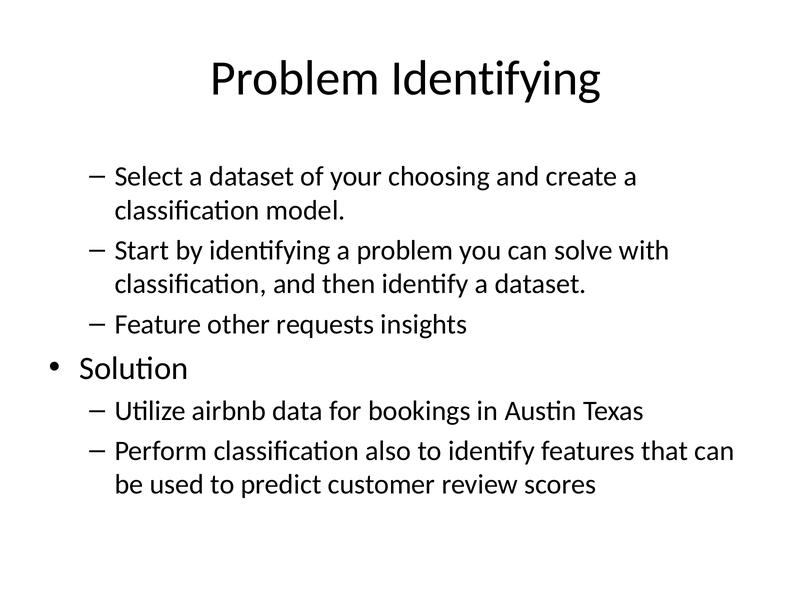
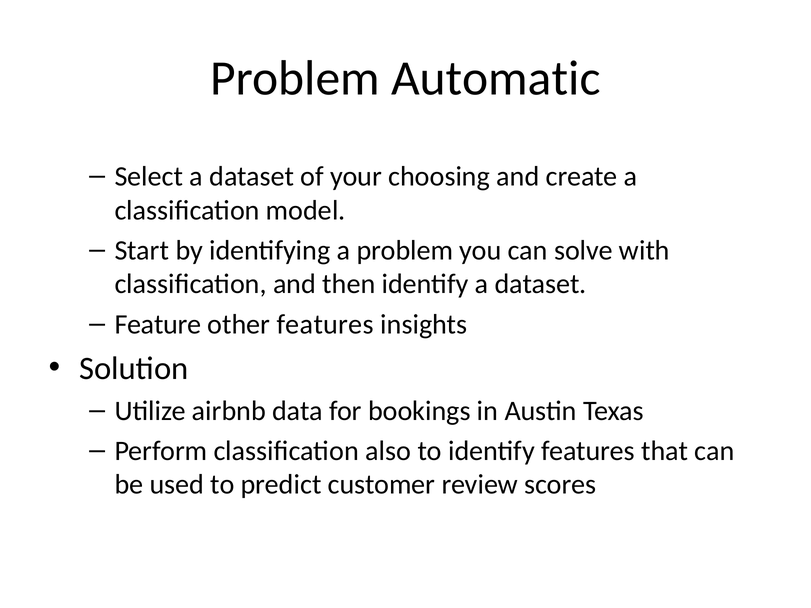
Problem Identifying: Identifying -> Automatic (496, 79)
other requests: requests -> features (325, 324)
